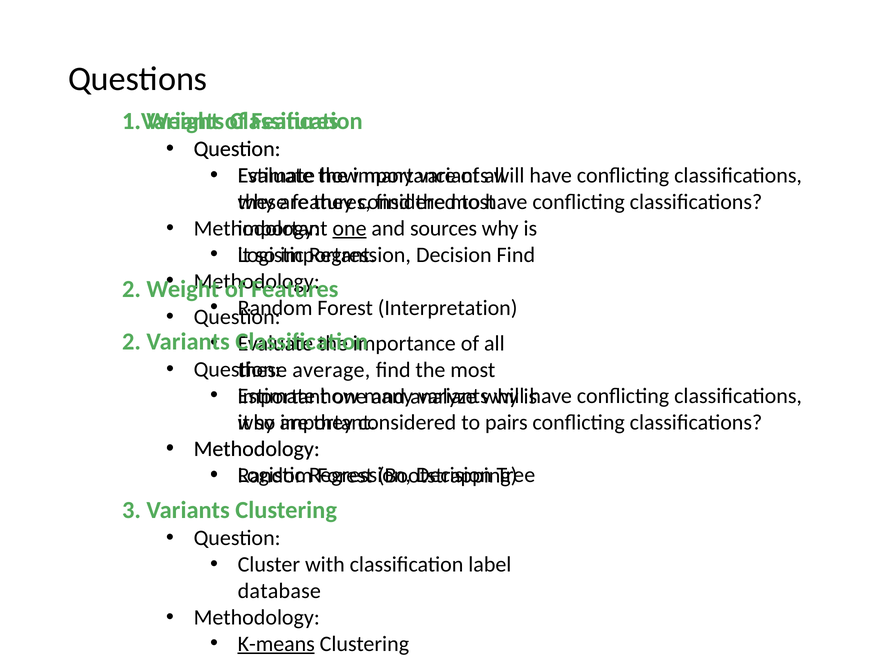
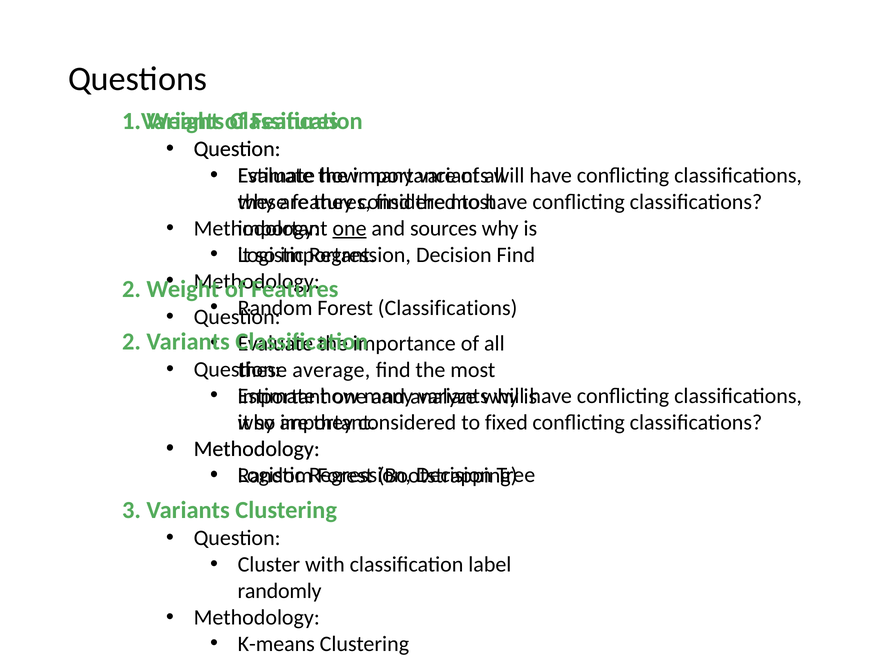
Forest Interpretation: Interpretation -> Classifications (448, 308)
pairs: pairs -> fixed (506, 422)
database: database -> randomly (280, 591)
K-means underline: present -> none (276, 644)
